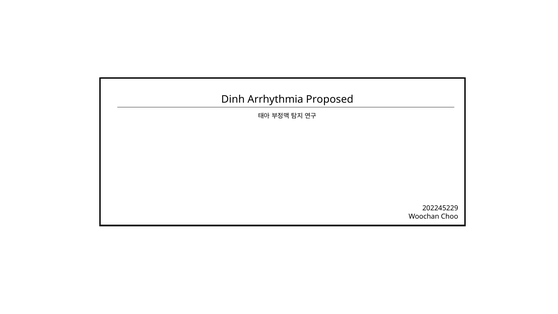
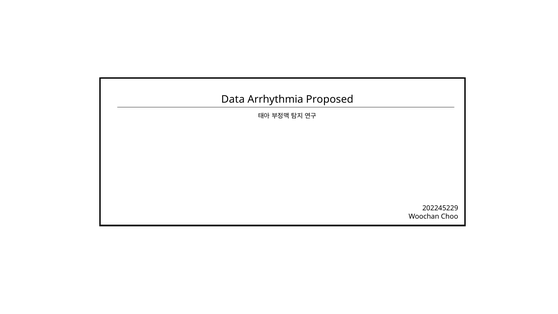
Dinh: Dinh -> Data (233, 99)
